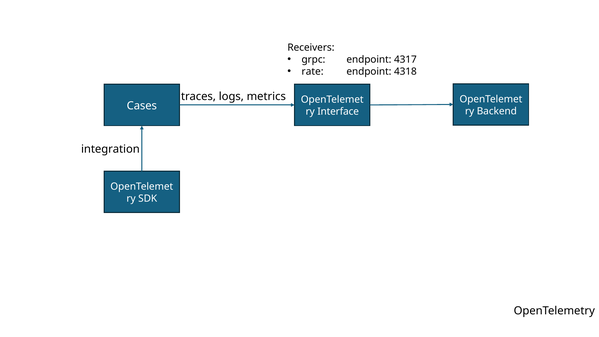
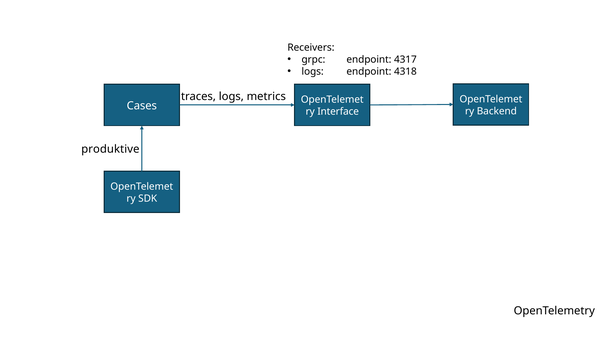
rate: rate -> logs (313, 72)
integration: integration -> produktive (110, 149)
